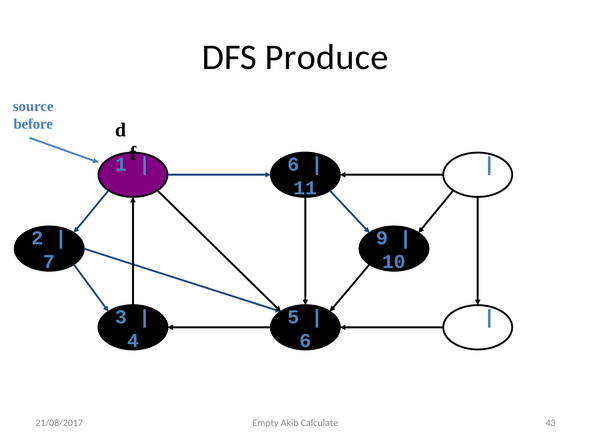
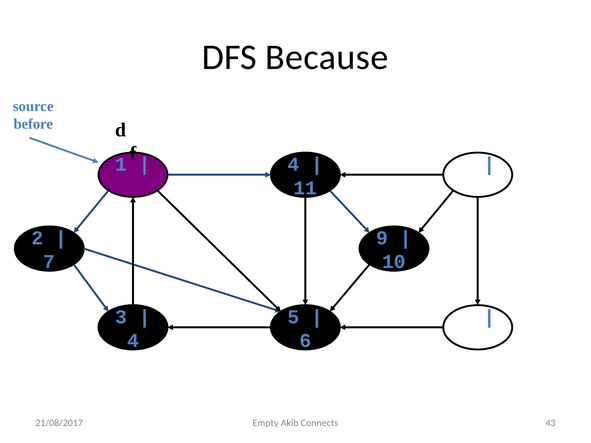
Produce: Produce -> Because (327, 57)
6: 6 -> 4 (294, 164)
Calculate: Calculate -> Connects (319, 423)
